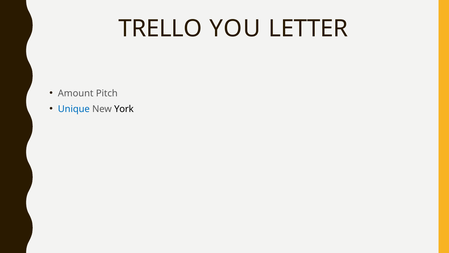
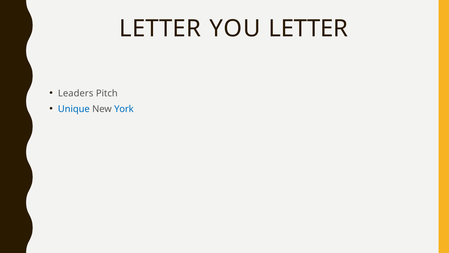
TRELLO: TRELLO -> LETTER (160, 28)
Amount: Amount -> Leaders (76, 93)
York colour: black -> blue (124, 109)
